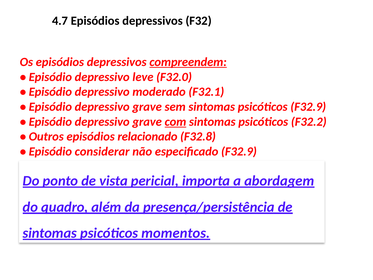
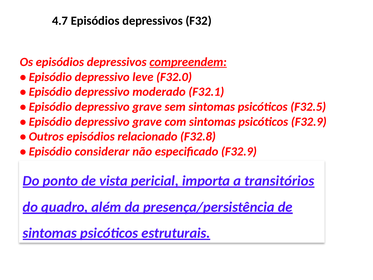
psicóticos F32.9: F32.9 -> F32.5 (308, 107)
com underline: present -> none (175, 122)
psicóticos F32.2: F32.2 -> F32.9 (309, 122)
abordagem: abordagem -> transitórios (279, 181)
momentos: momentos -> estruturais (176, 233)
